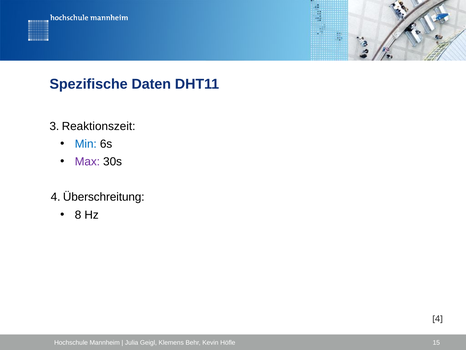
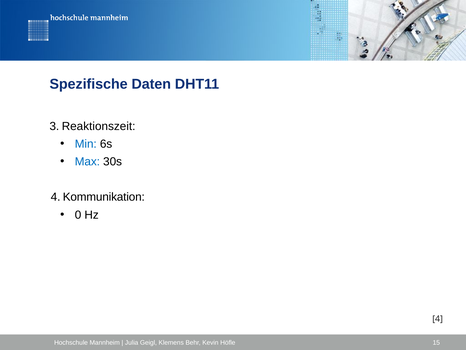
Max colour: purple -> blue (87, 161)
Überschreitung: Überschreitung -> Kommunikation (104, 197)
8: 8 -> 0 (78, 215)
